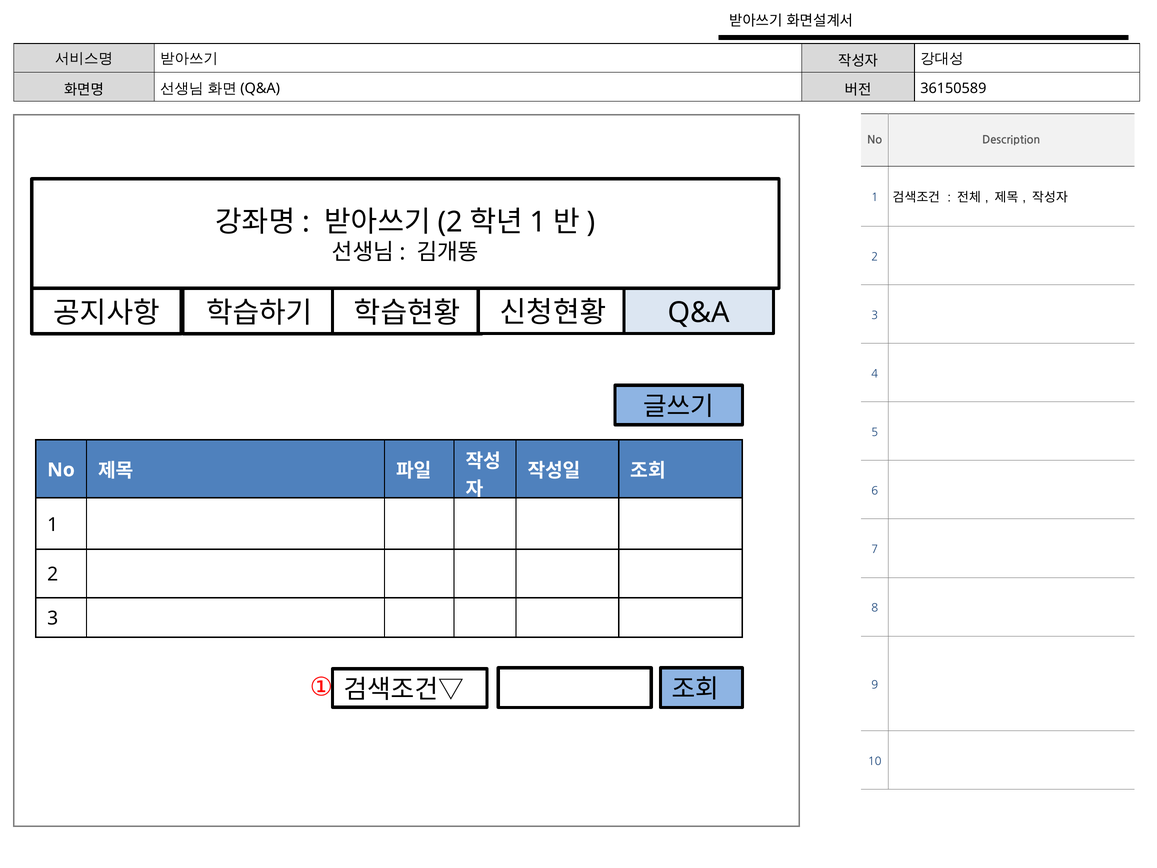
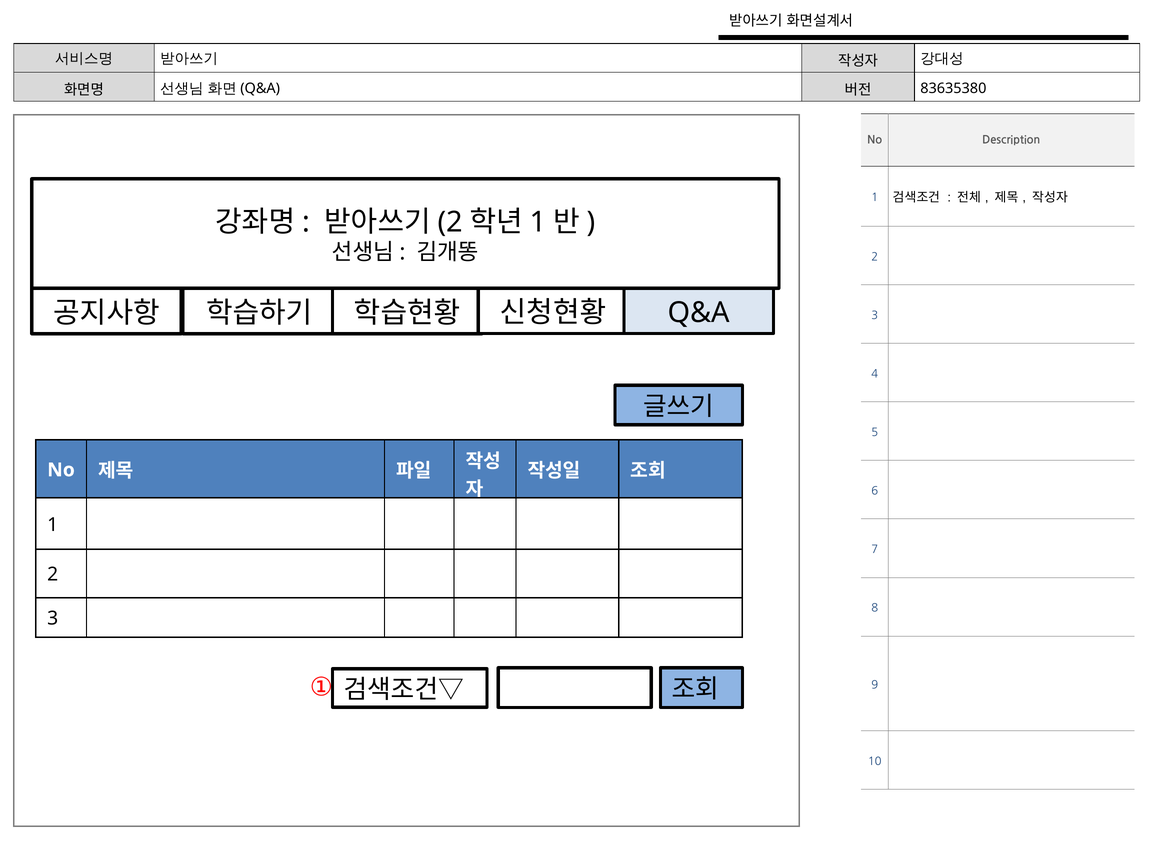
36150589: 36150589 -> 83635380 (953, 89)
